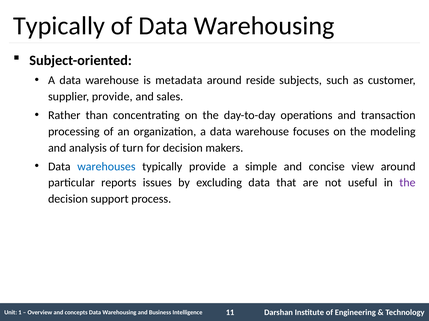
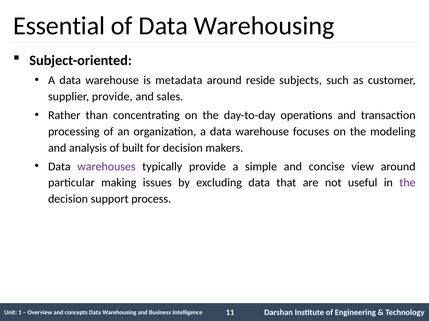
Typically: Typically -> Essential (59, 26)
turn: turn -> built (133, 148)
warehouses colour: blue -> purple (106, 167)
reports: reports -> making (119, 183)
